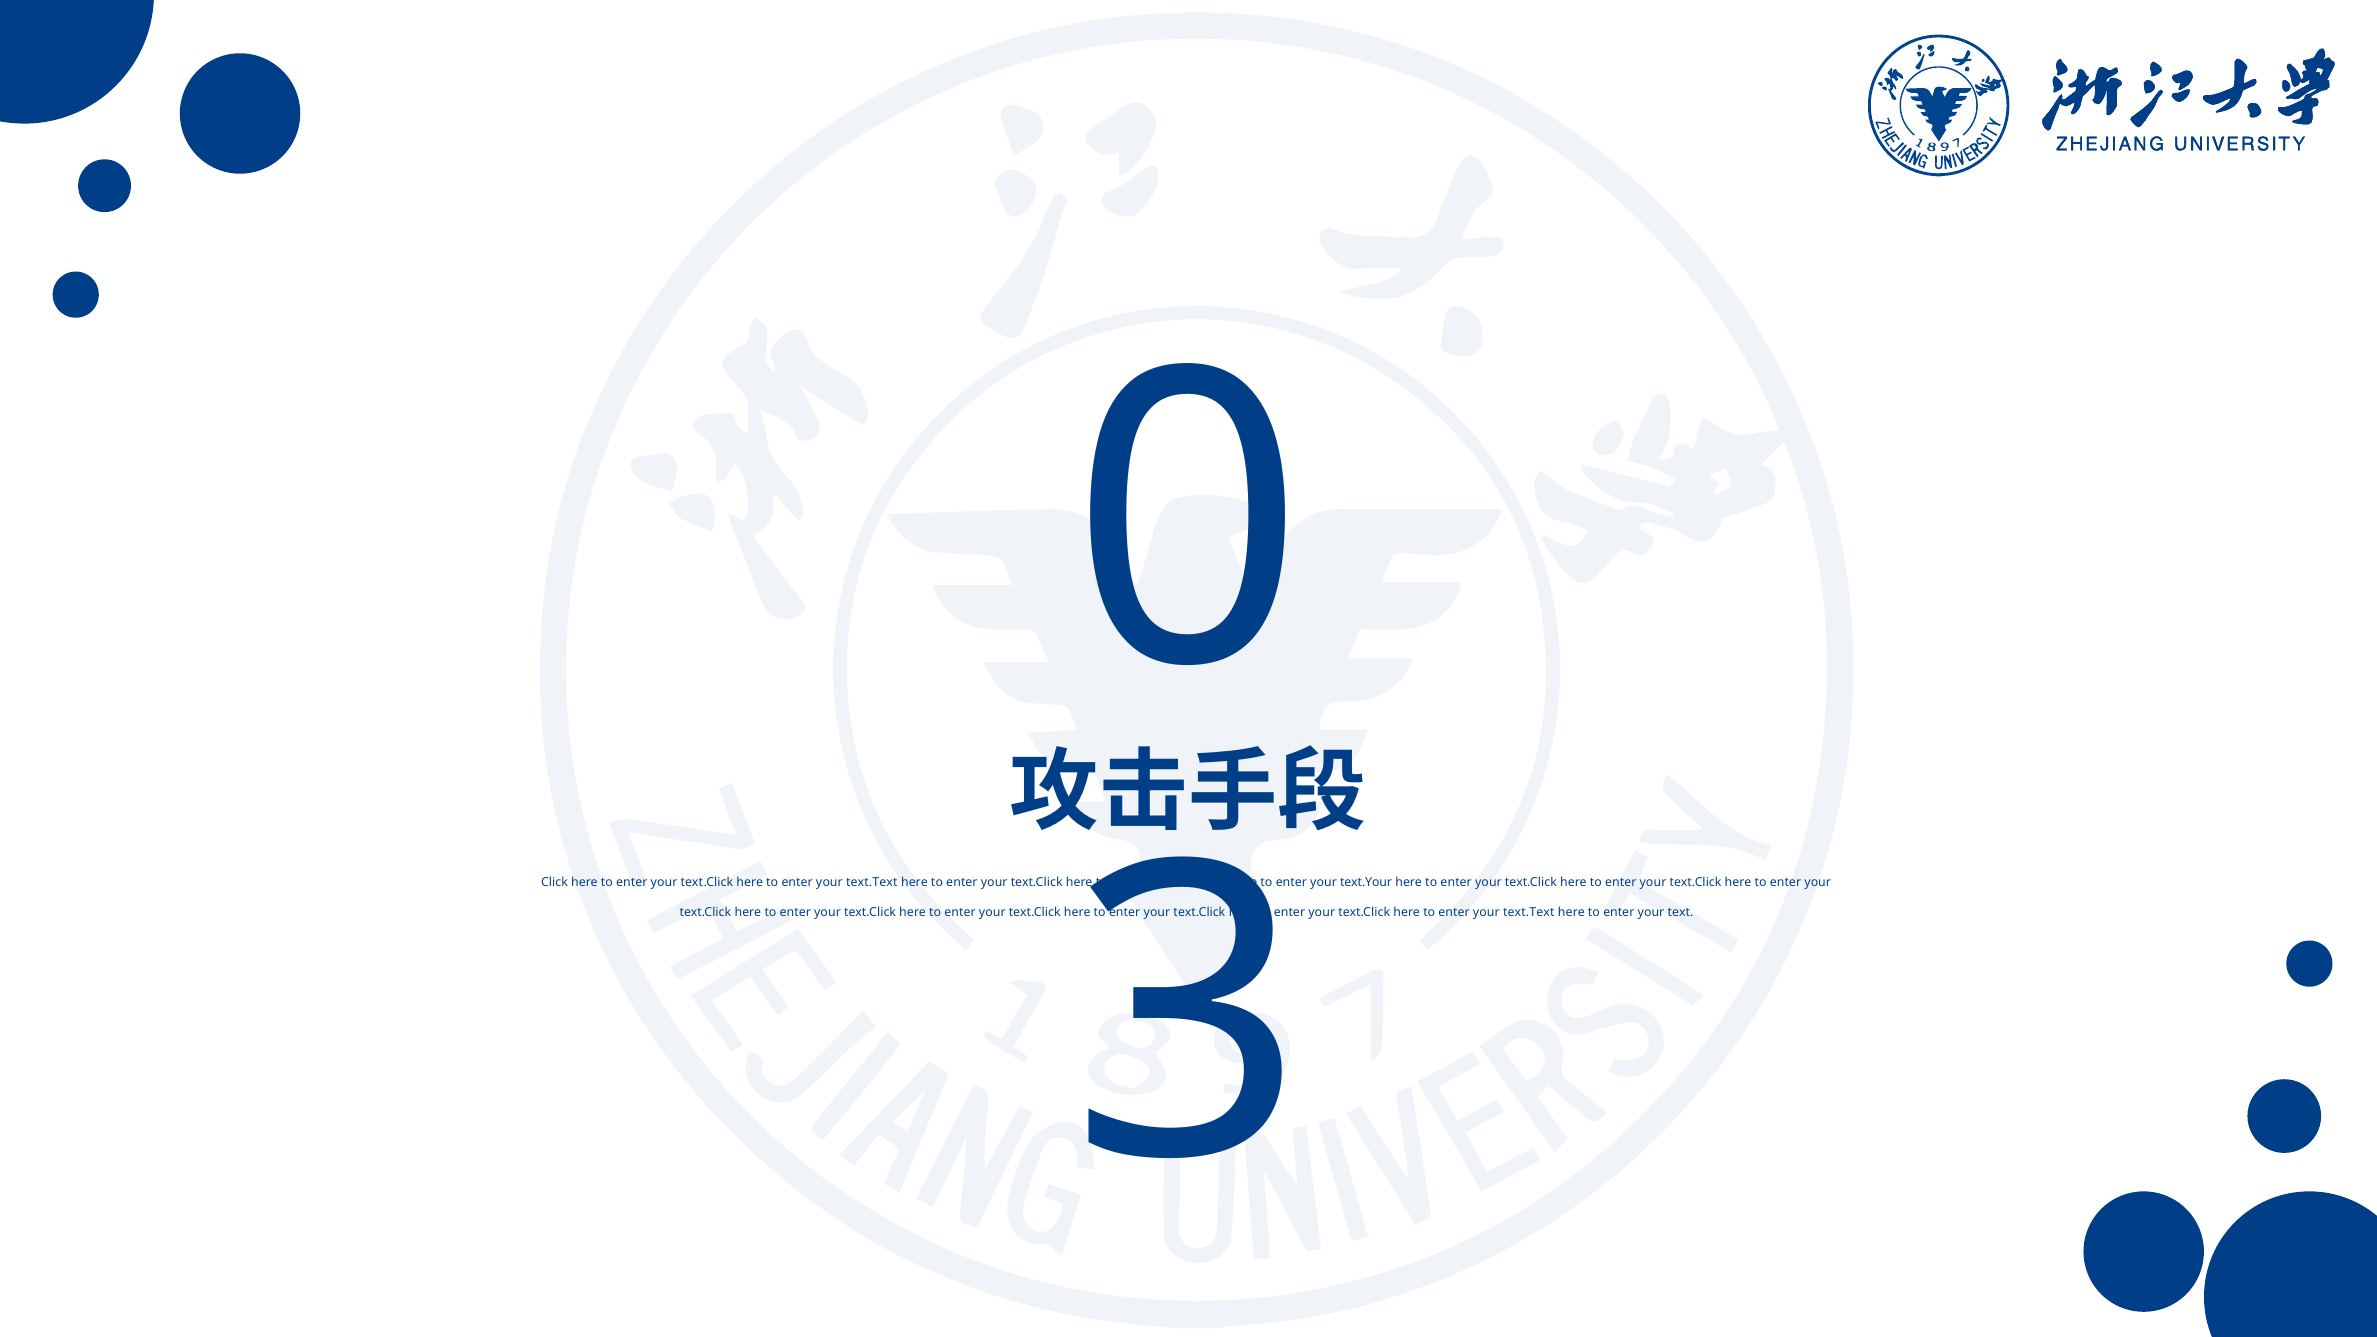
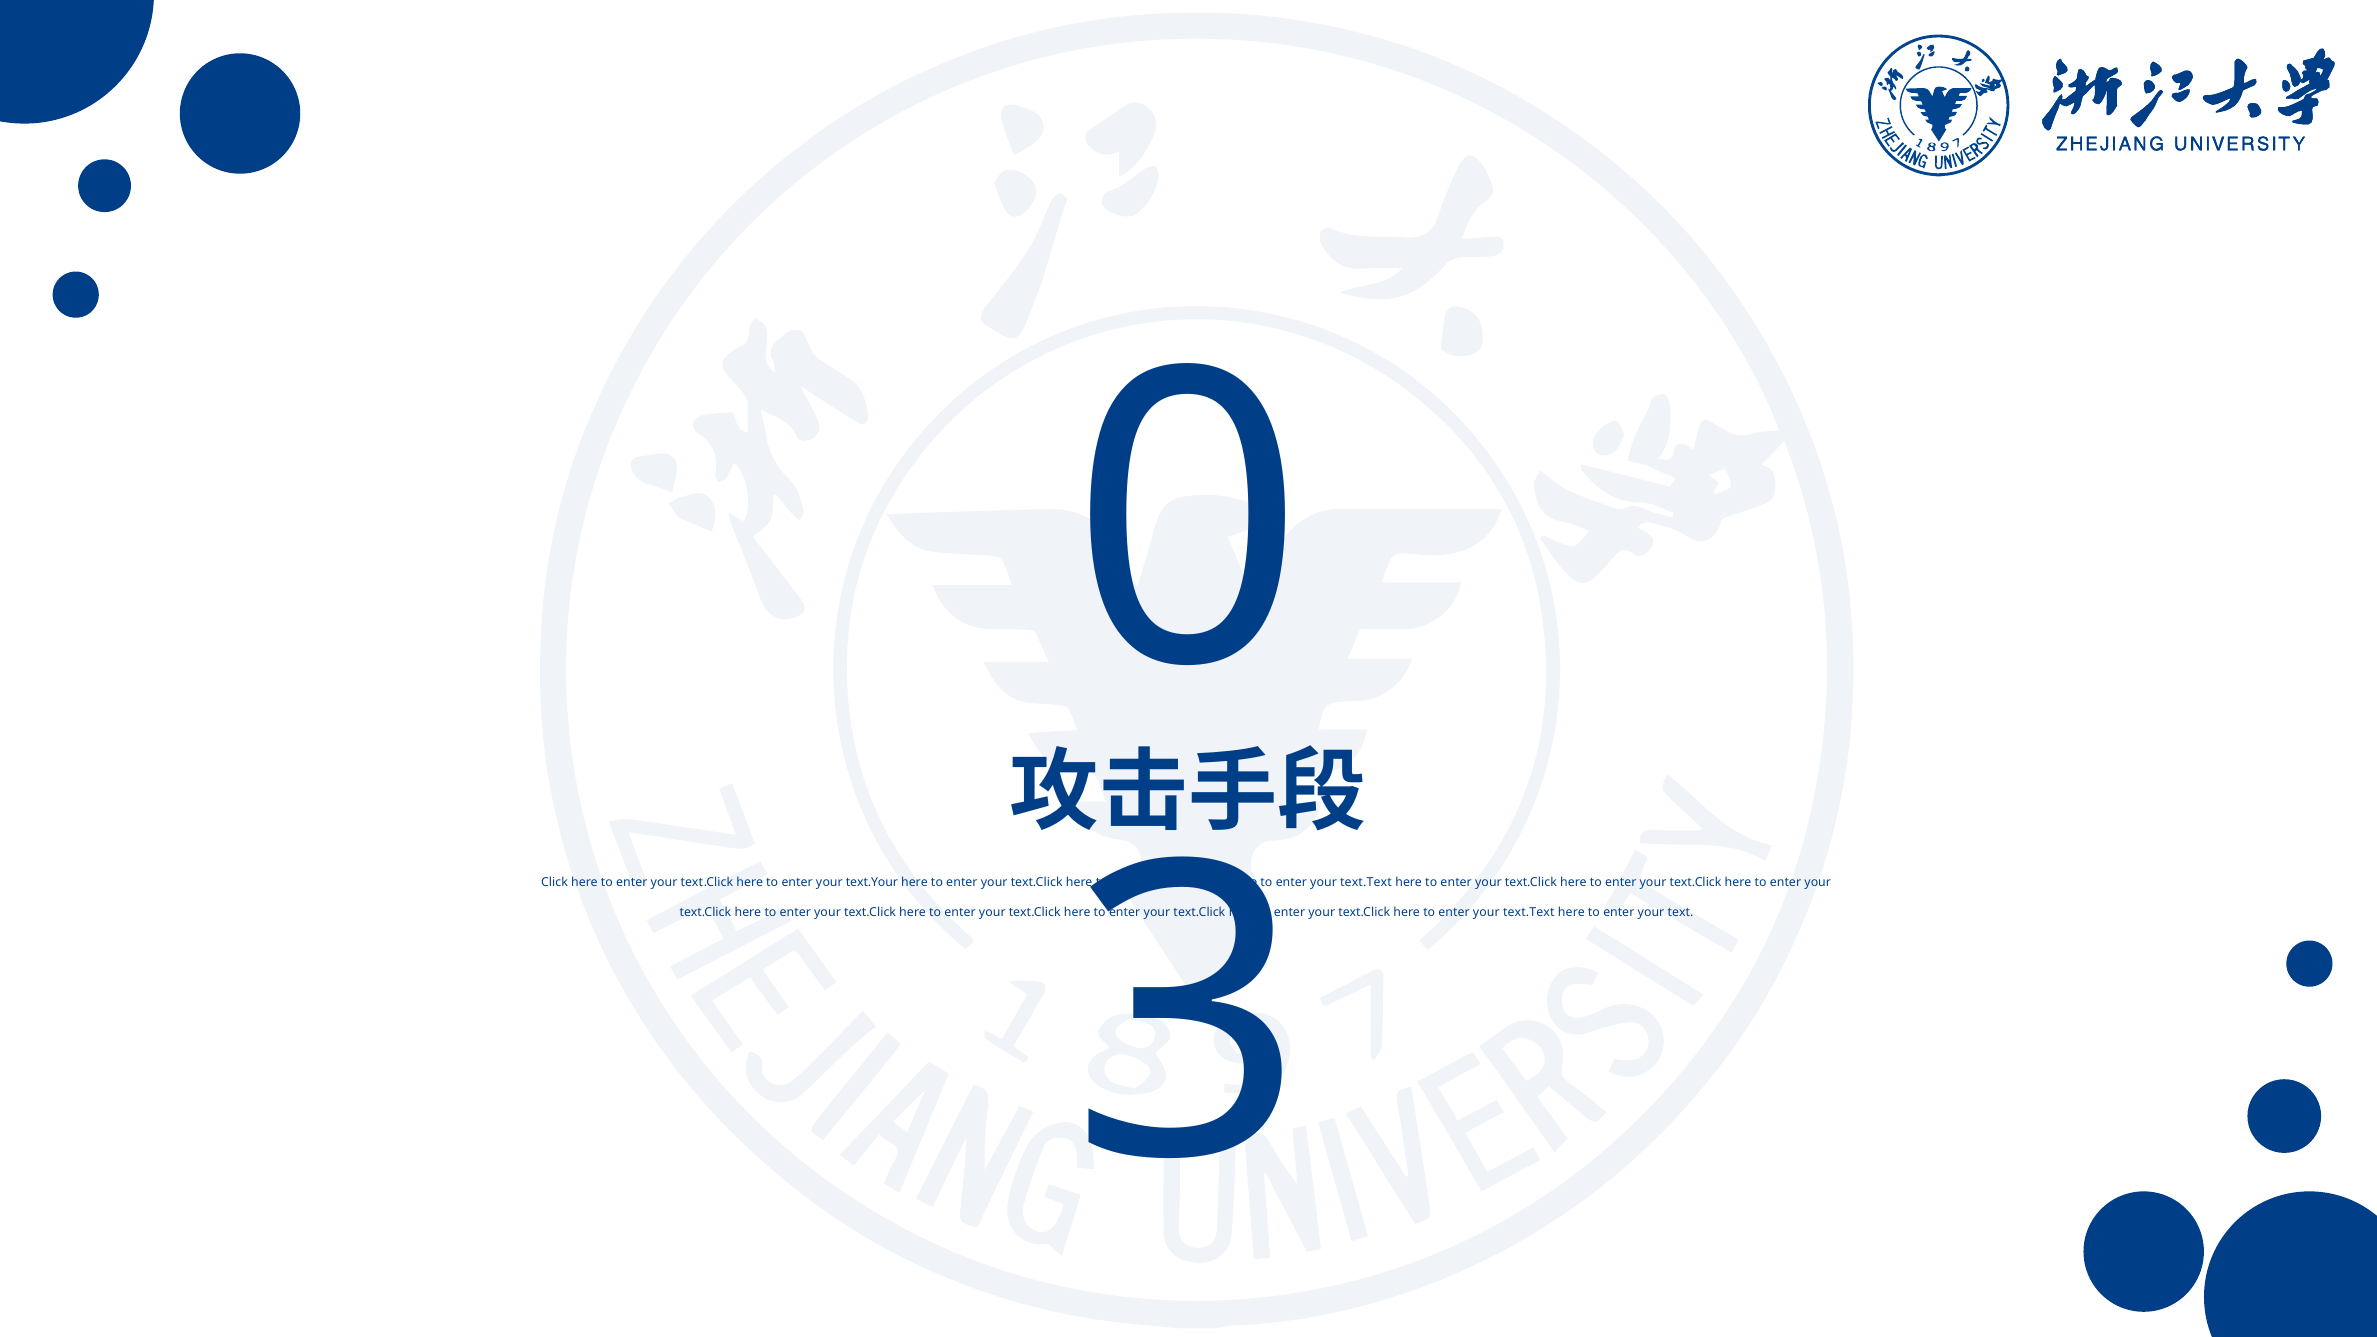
text.Text: text.Text -> text.Your (872, 883)
text.Your: text.Your -> text.Text (1366, 883)
